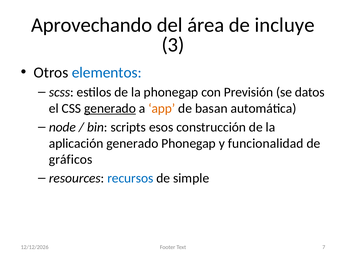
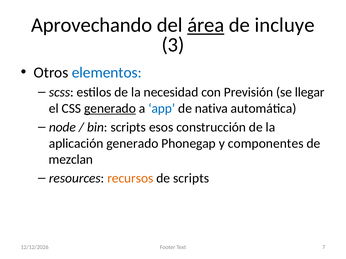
área underline: none -> present (206, 25)
la phonegap: phonegap -> necesidad (171, 92)
datos: datos -> llegar (310, 92)
app colour: orange -> blue (162, 109)
basan: basan -> nativa (211, 109)
funcionalidad: funcionalidad -> componentes (266, 144)
gráficos: gráficos -> mezclan (71, 160)
recursos colour: blue -> orange (130, 179)
de simple: simple -> scripts (191, 179)
